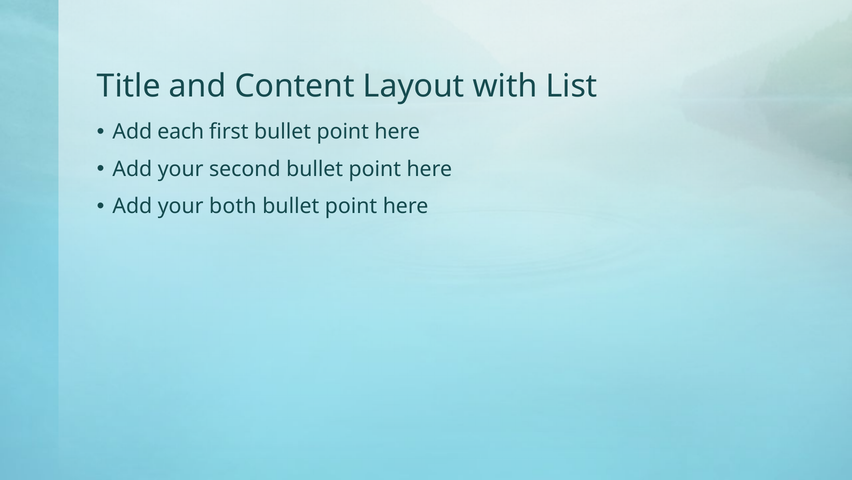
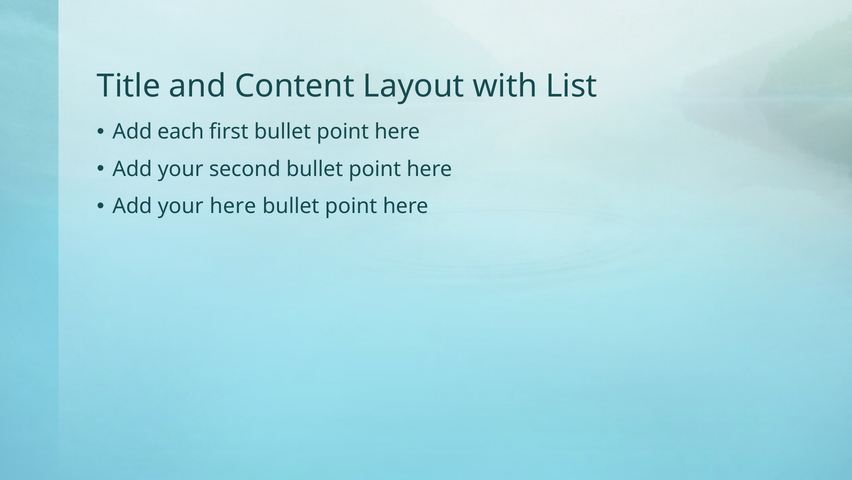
your both: both -> here (233, 206)
